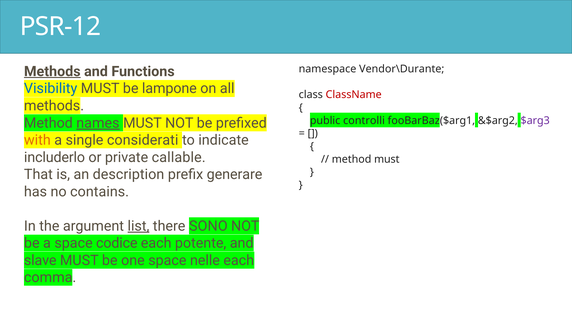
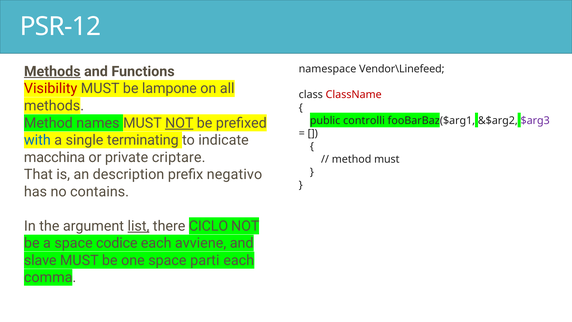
Vendor\Durante: Vendor\Durante -> Vendor\Linefeed (402, 69)
Visibility colour: blue -> red (51, 89)
names underline: present -> none (98, 123)
NOT underline: none -> present (179, 123)
with colour: orange -> blue (37, 140)
considerati: considerati -> terminating (143, 140)
includerlo: includerlo -> macchina (55, 157)
callable: callable -> criptare (179, 157)
generare: generare -> negativo (234, 174)
SONO: SONO -> CICLO (208, 226)
potente: potente -> avviene (201, 243)
nelle: nelle -> parti (205, 260)
